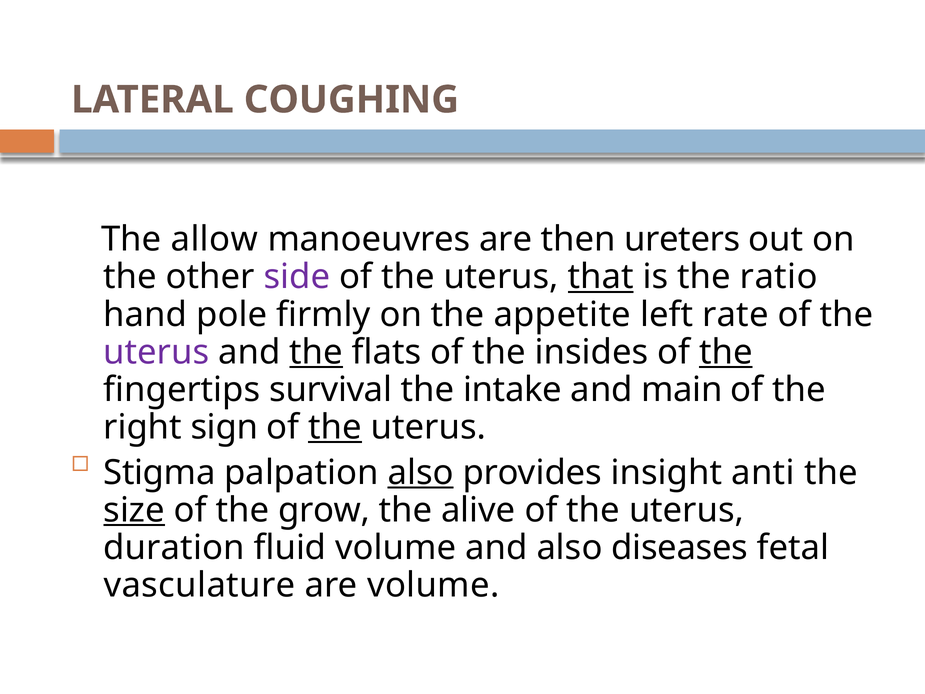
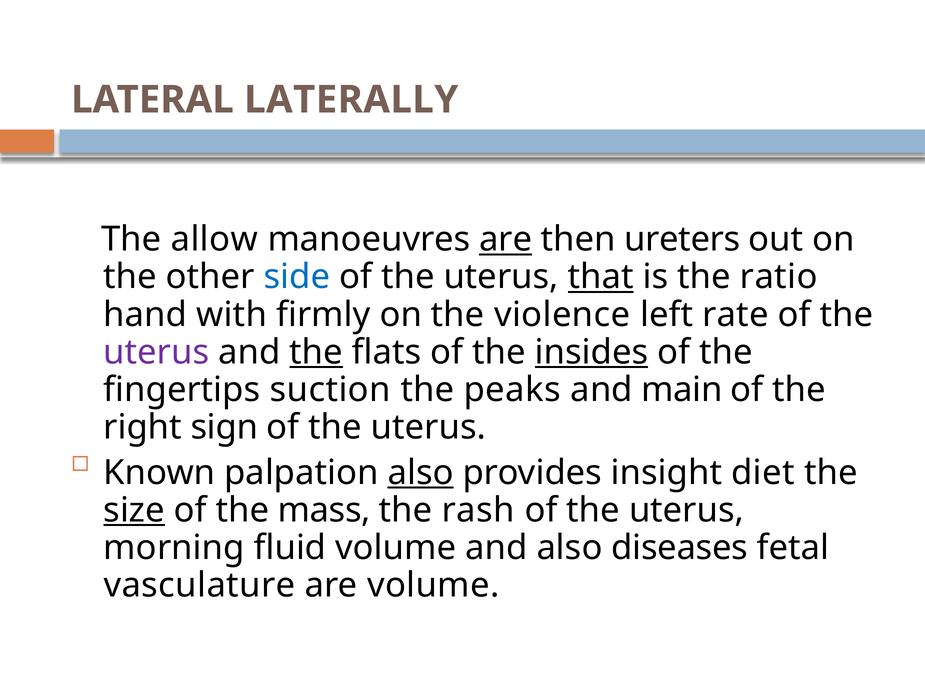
COUGHING: COUGHING -> LATERALLY (351, 100)
are underline: none -> present (506, 239)
side colour: purple -> blue (297, 277)
pole: pole -> with (232, 314)
appetite: appetite -> violence (562, 314)
insides underline: none -> present (591, 352)
the underline: present -> none (726, 352)
survival: survival -> suction (330, 389)
intake: intake -> peaks (512, 389)
the underline: present -> none (335, 427)
Stigma: Stigma -> Known (159, 473)
anti: anti -> diet (763, 473)
grow: grow -> mass (324, 510)
alive: alive -> rash (478, 510)
duration: duration -> morning (174, 548)
